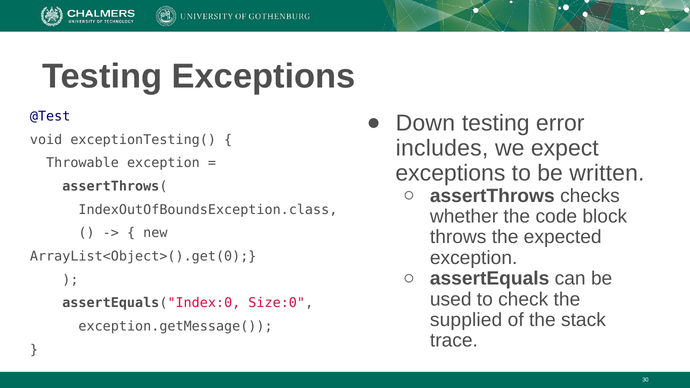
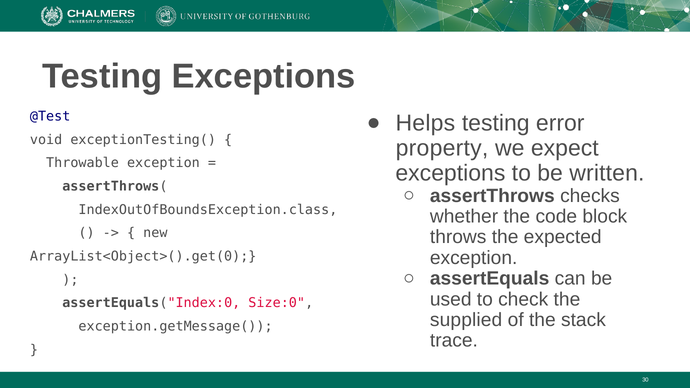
Down: Down -> Helps (425, 123)
includes: includes -> property (442, 148)
